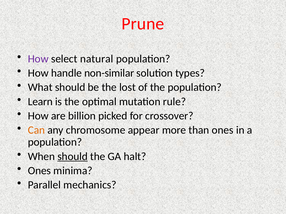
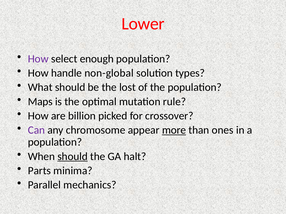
Prune: Prune -> Lower (143, 24)
natural: natural -> enough (97, 59)
non-similar: non-similar -> non-global (109, 73)
Learn: Learn -> Maps (40, 102)
Can colour: orange -> purple (36, 130)
more underline: none -> present (174, 130)
Ones: Ones -> Parts (39, 171)
